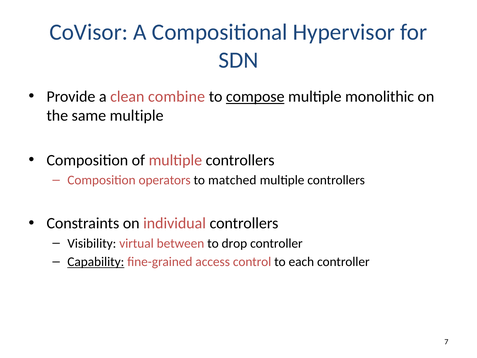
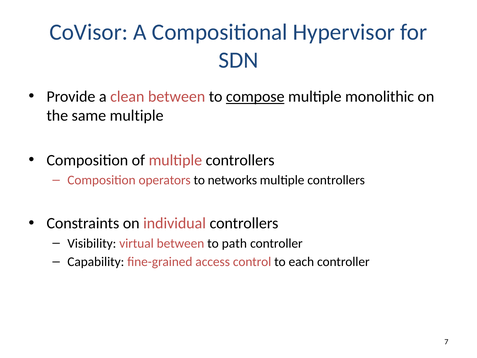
clean combine: combine -> between (177, 97)
matched: matched -> networks (232, 180)
drop: drop -> path (234, 243)
Capability underline: present -> none (96, 262)
